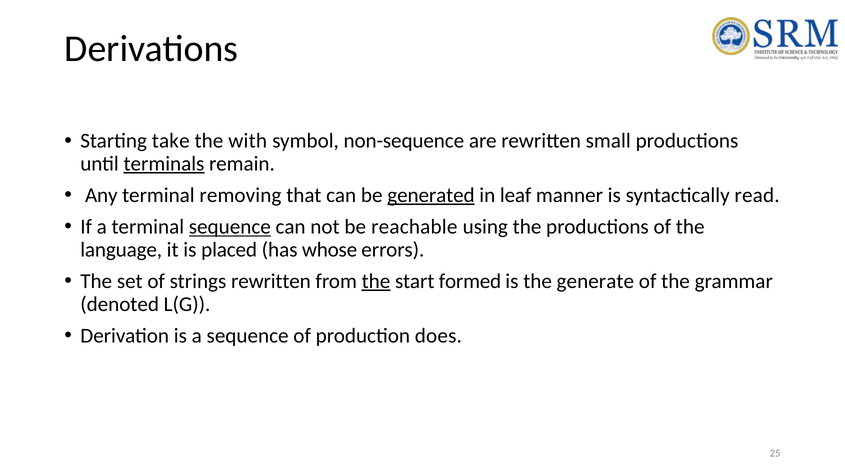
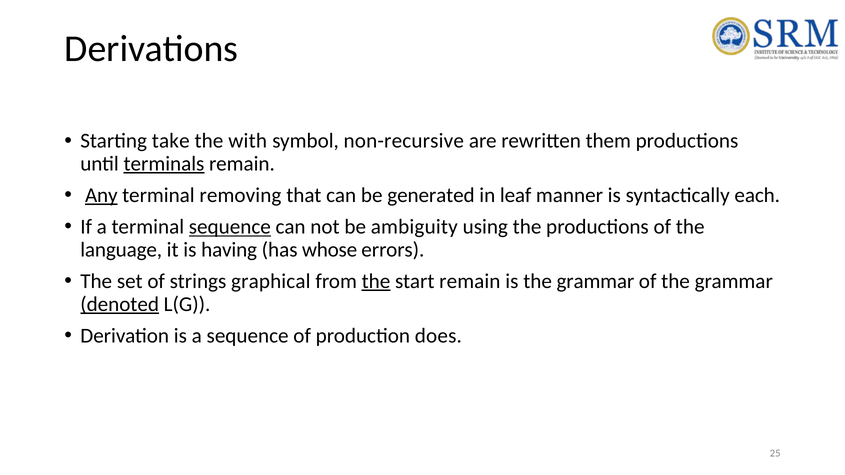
non-sequence: non-sequence -> non-recursive (404, 141)
small: small -> them (608, 141)
Any underline: none -> present (101, 195)
generated underline: present -> none (431, 195)
read: read -> each (757, 195)
reachable: reachable -> ambiguity (414, 227)
placed: placed -> having (229, 250)
strings rewritten: rewritten -> graphical (271, 281)
start formed: formed -> remain (470, 281)
is the generate: generate -> grammar (595, 281)
denoted underline: none -> present (120, 304)
